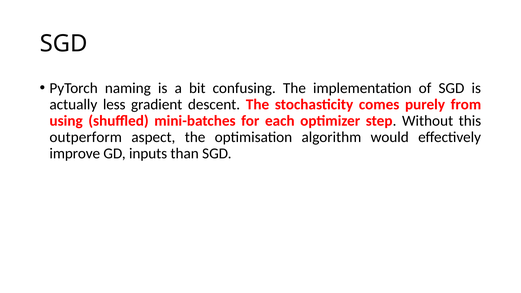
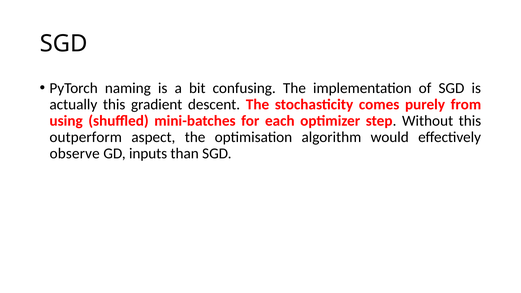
actually less: less -> this (114, 104)
improve: improve -> observe (75, 154)
